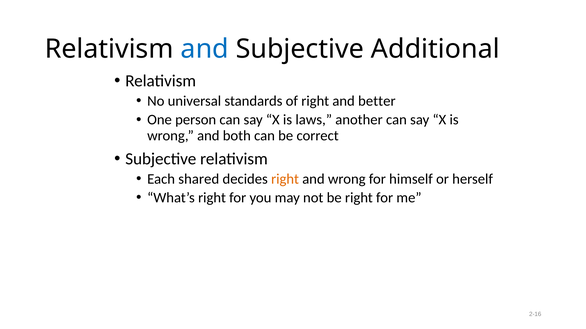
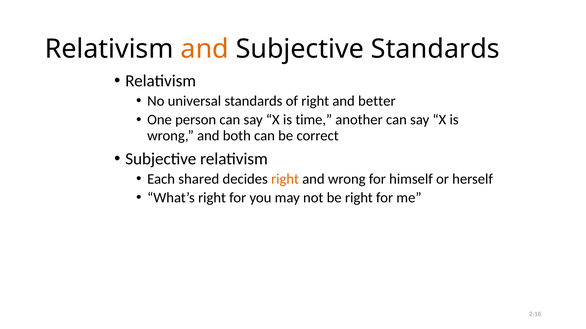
and colour: blue -> orange (205, 49)
Subjective Additional: Additional -> Standards (435, 49)
laws: laws -> time (314, 120)
